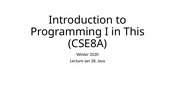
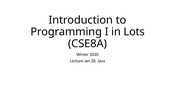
This: This -> Lots (134, 32)
